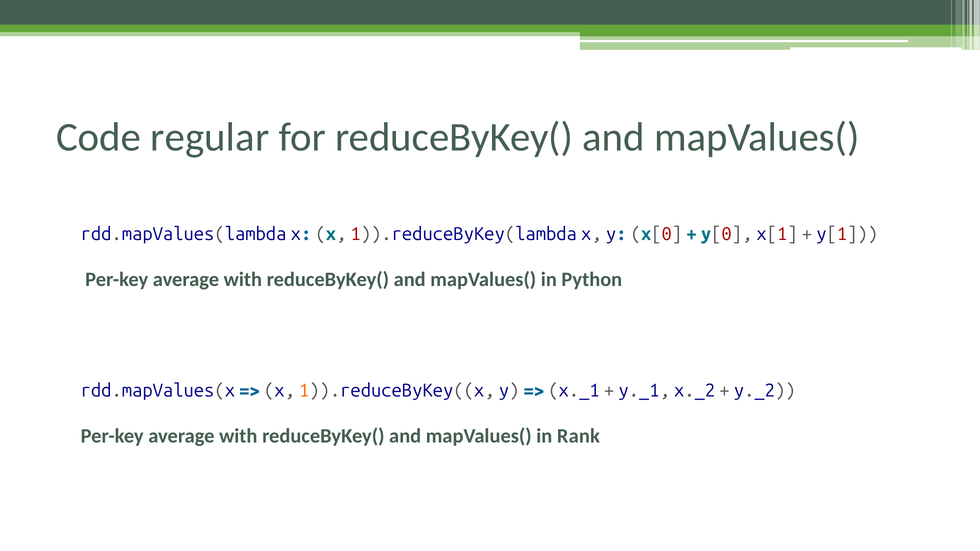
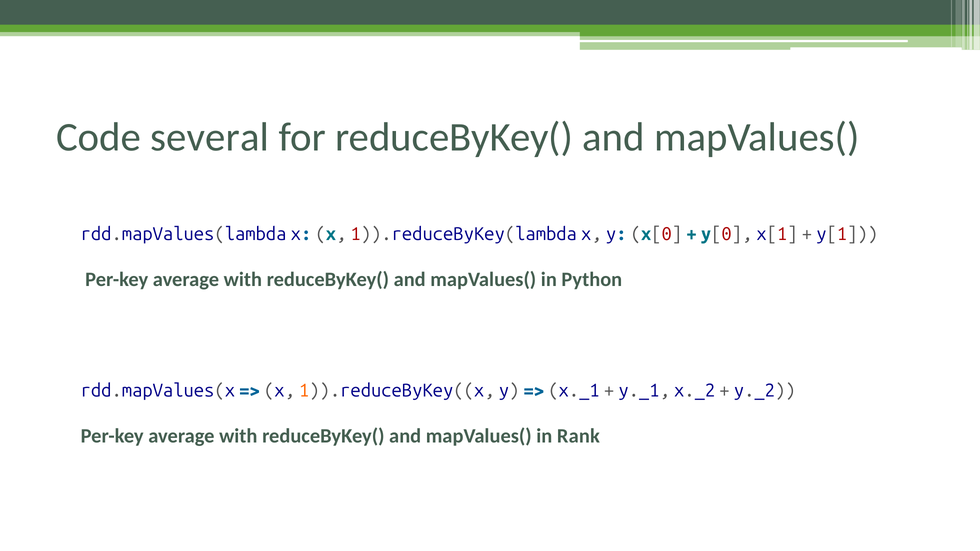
regular: regular -> several (210, 138)
